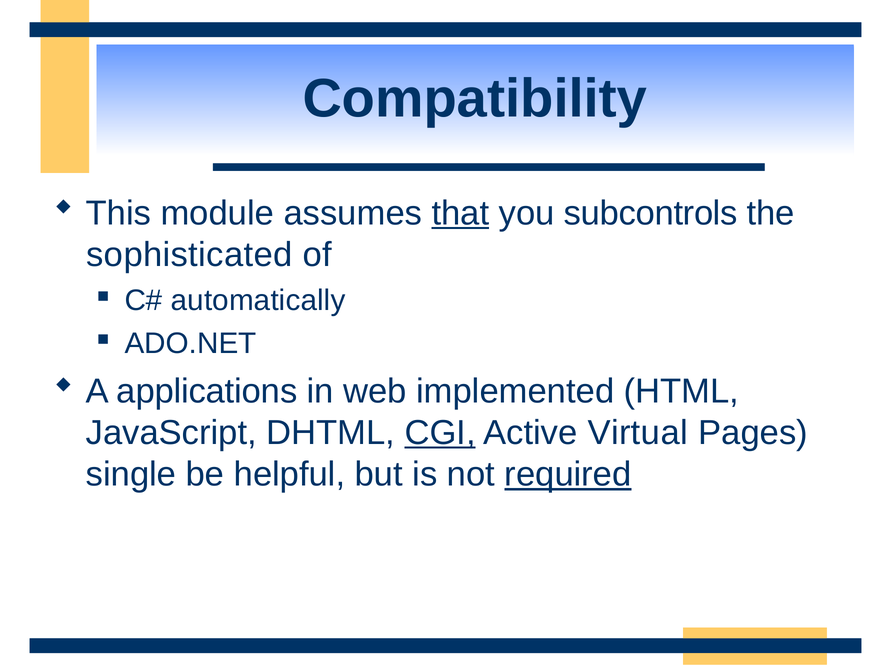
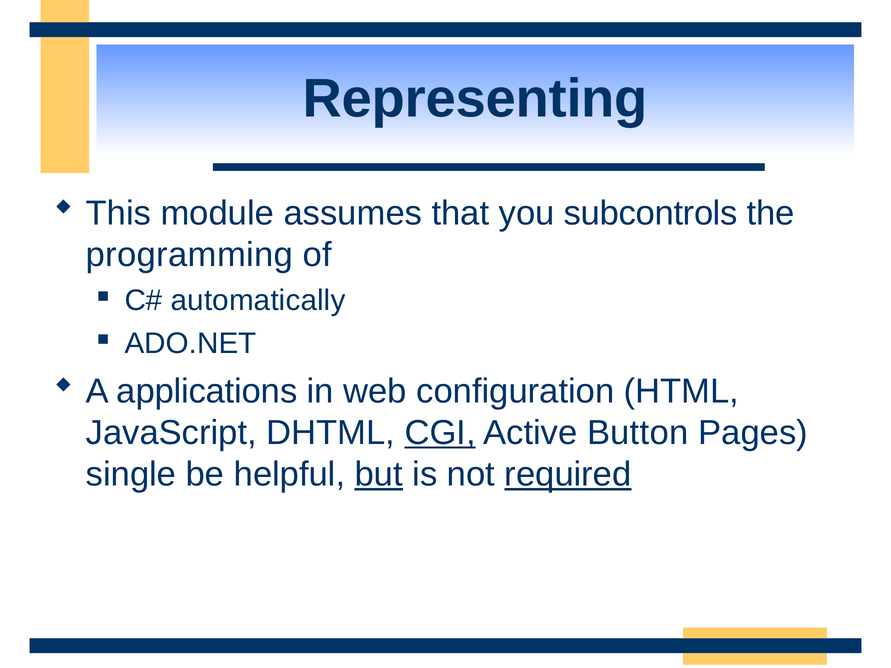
Compatibility: Compatibility -> Representing (475, 99)
that underline: present -> none (460, 213)
sophisticated: sophisticated -> programming (189, 255)
implemented: implemented -> configuration (515, 391)
Virtual: Virtual -> Button (638, 433)
but underline: none -> present (379, 475)
